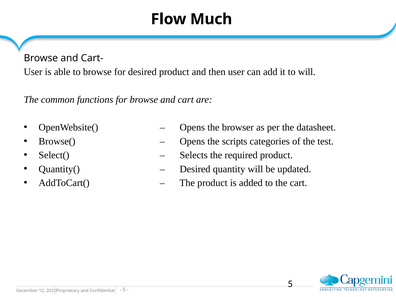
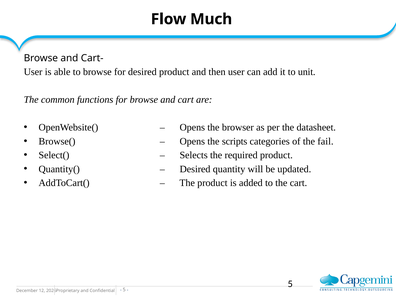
to will: will -> unit (307, 72)
test: test -> fail (325, 141)
